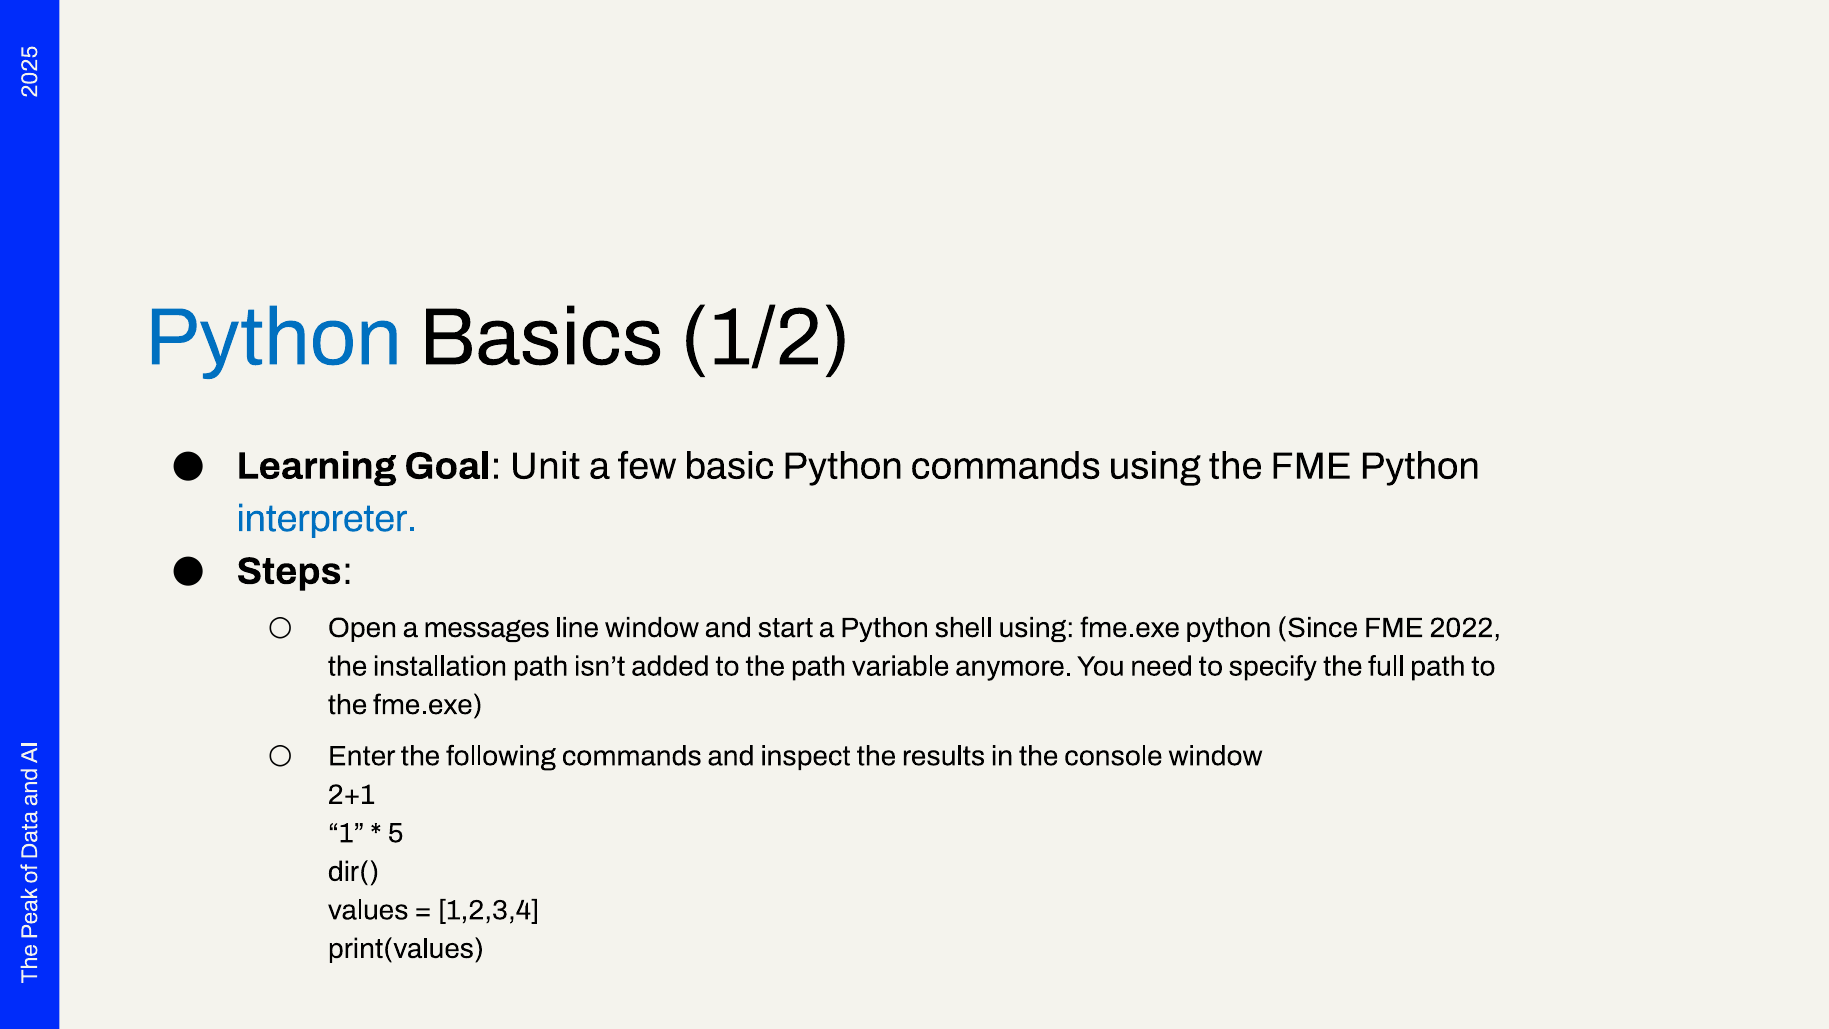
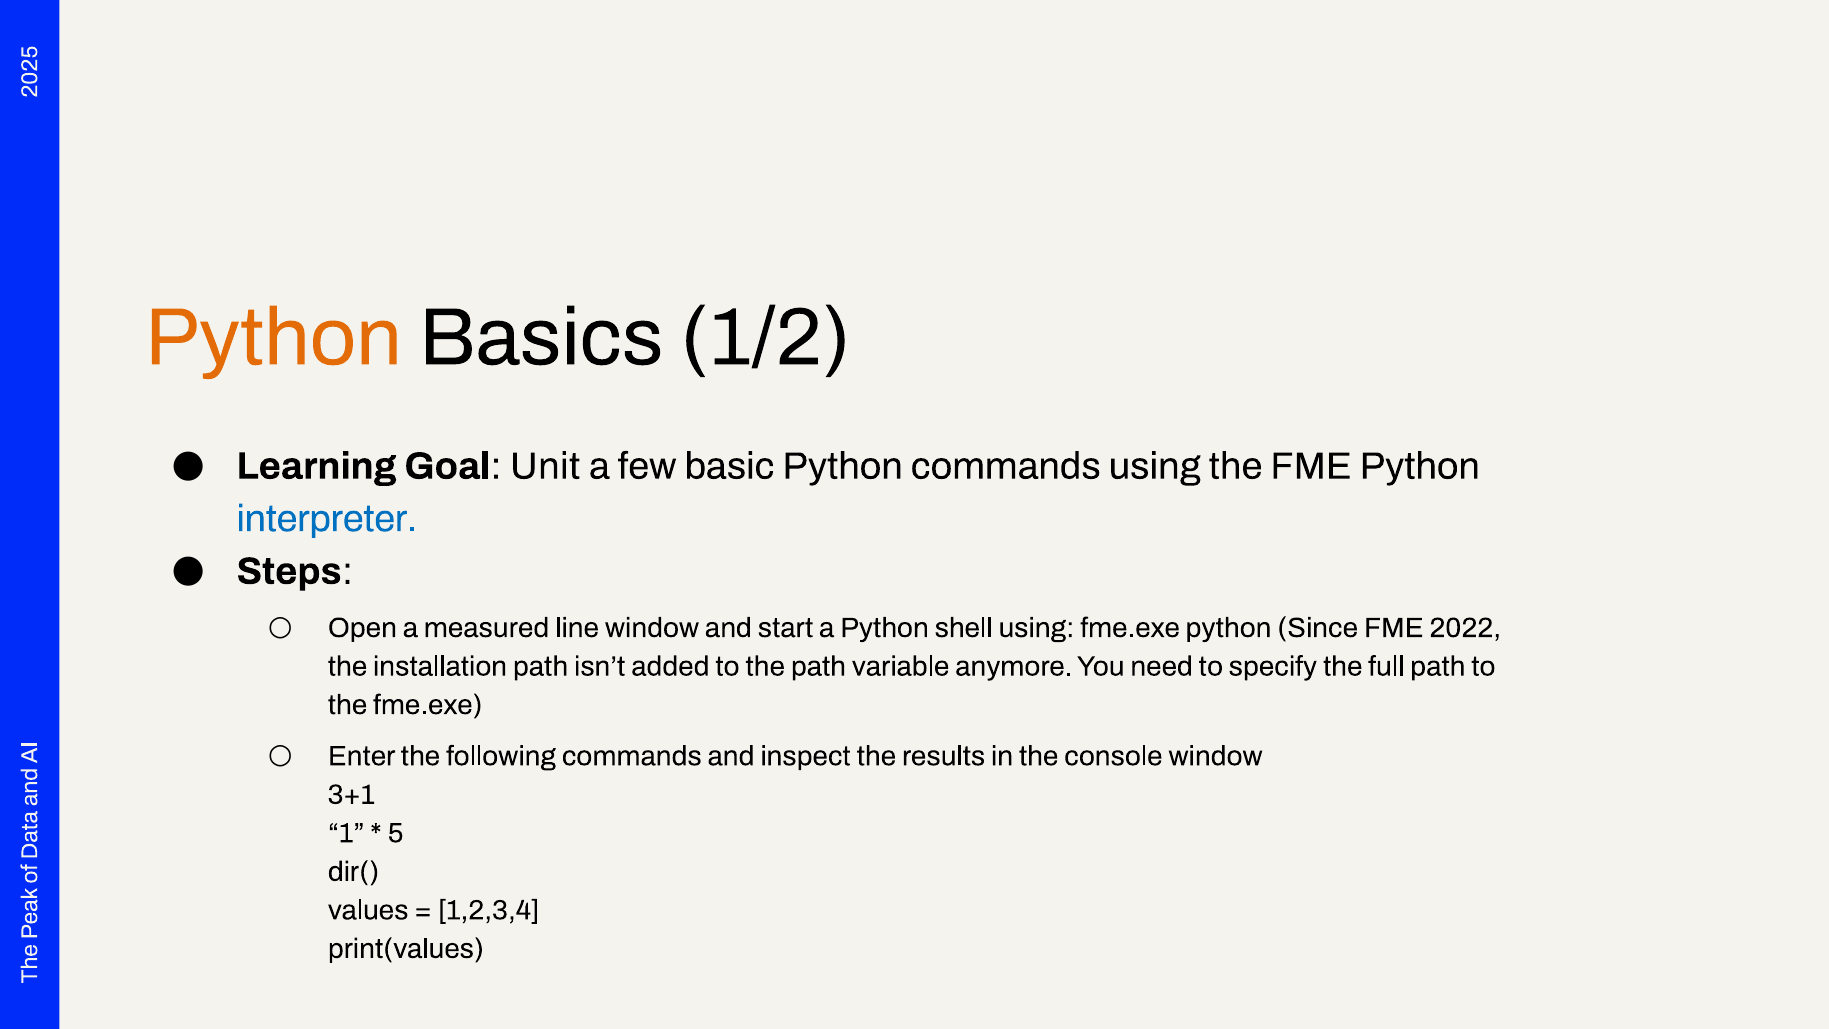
Python colour: blue -> orange (273, 337)
messages: messages -> measured (487, 628)
2+1: 2+1 -> 3+1 (351, 794)
